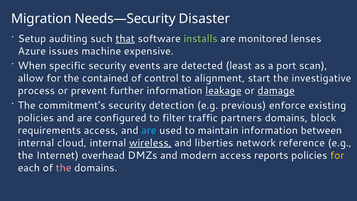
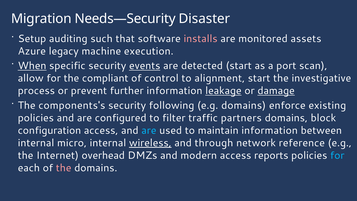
that underline: present -> none (125, 39)
installs colour: light green -> pink (201, 39)
lenses: lenses -> assets (306, 39)
issues: issues -> legacy (64, 51)
expensive: expensive -> execution (149, 51)
When underline: none -> present (32, 66)
events underline: none -> present (145, 66)
detected least: least -> start (239, 66)
contained: contained -> compliant (105, 78)
commitment's: commitment's -> components's (72, 105)
detection: detection -> following (172, 105)
e.g previous: previous -> domains (244, 105)
requirements: requirements -> configuration (49, 130)
cloud: cloud -> micro (72, 143)
liberties: liberties -> through (214, 143)
for colour: yellow -> light blue (337, 155)
